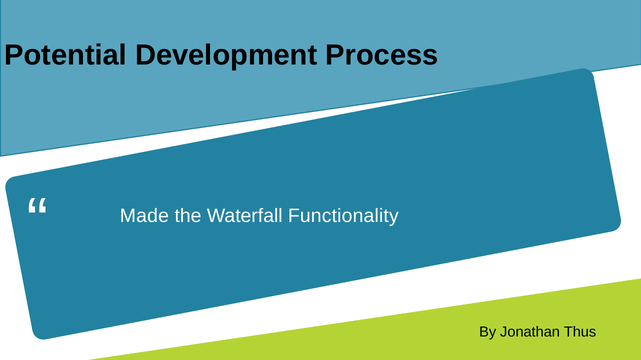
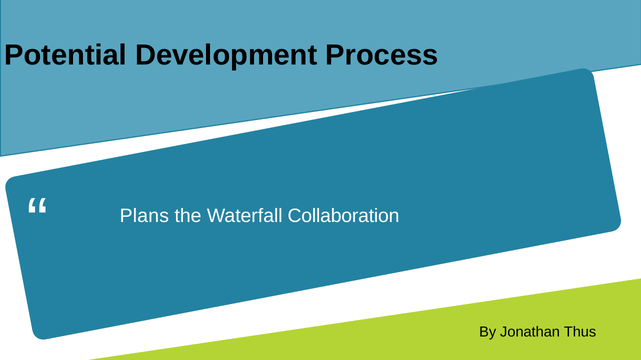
Made: Made -> Plans (144, 216)
Functionality: Functionality -> Collaboration (343, 216)
